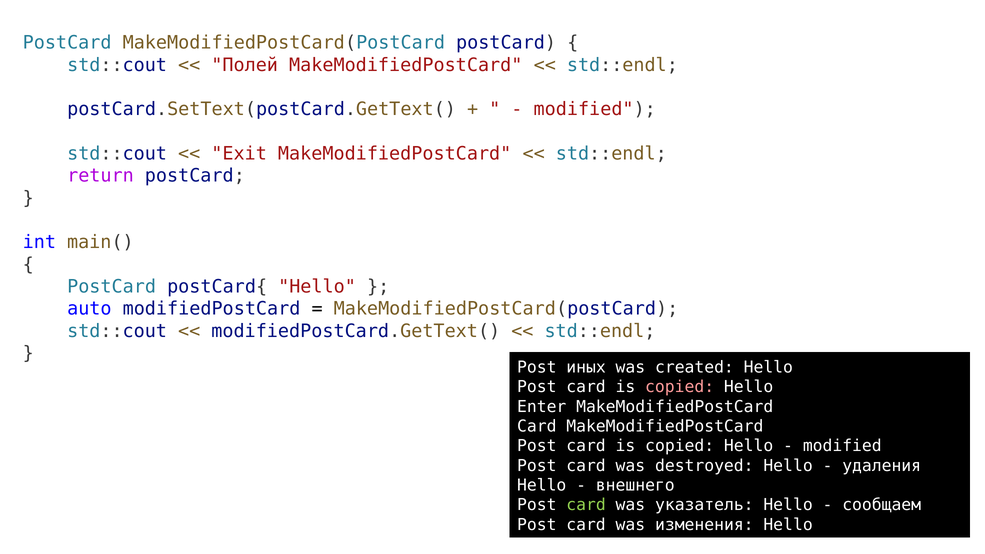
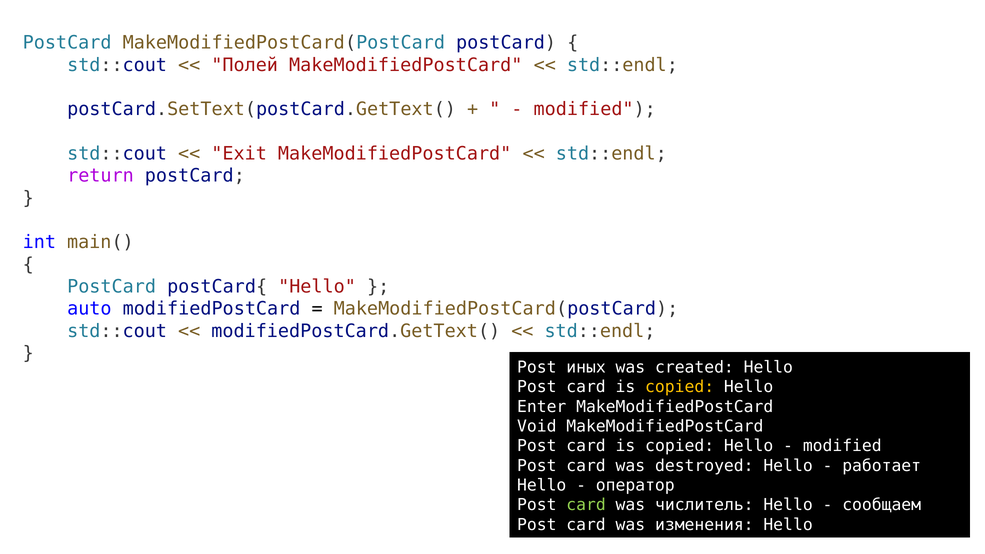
copied colour: pink -> yellow (680, 387)
Card: Card -> Void (537, 426)
удаления: удаления -> работает (882, 466)
внешнего: внешнего -> оператор (635, 485)
указатель: указатель -> числитель (704, 505)
